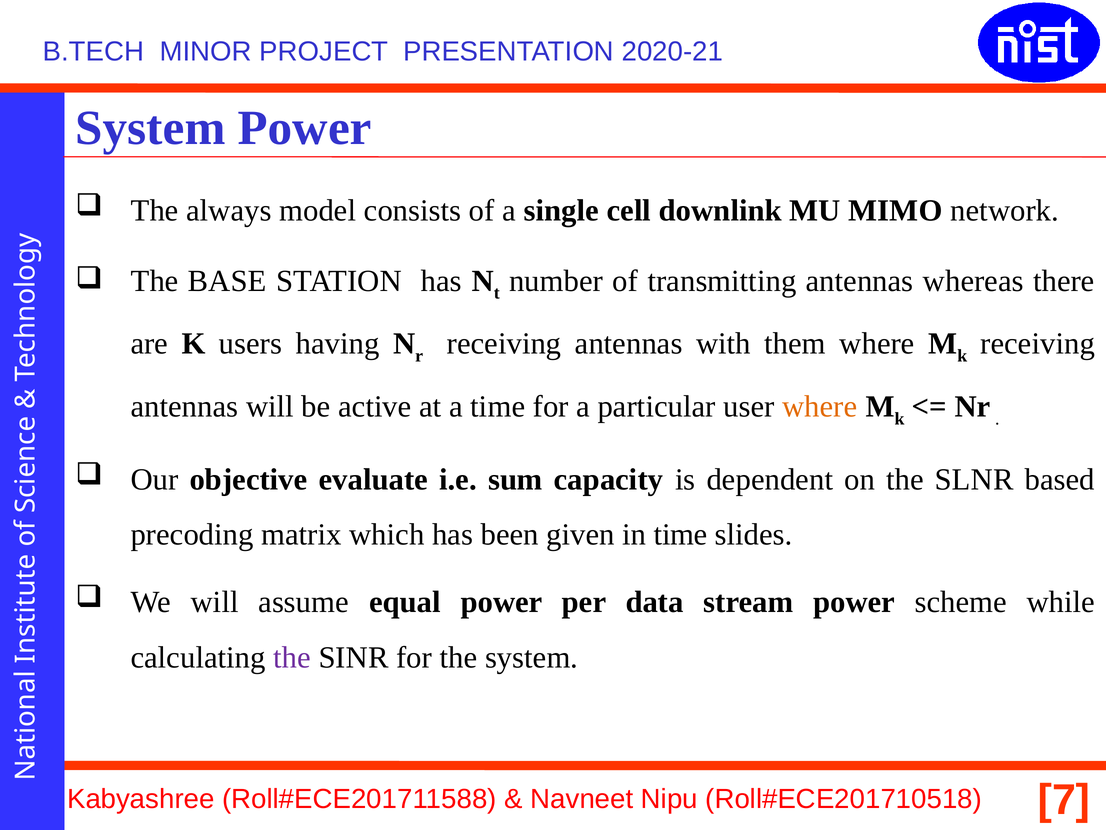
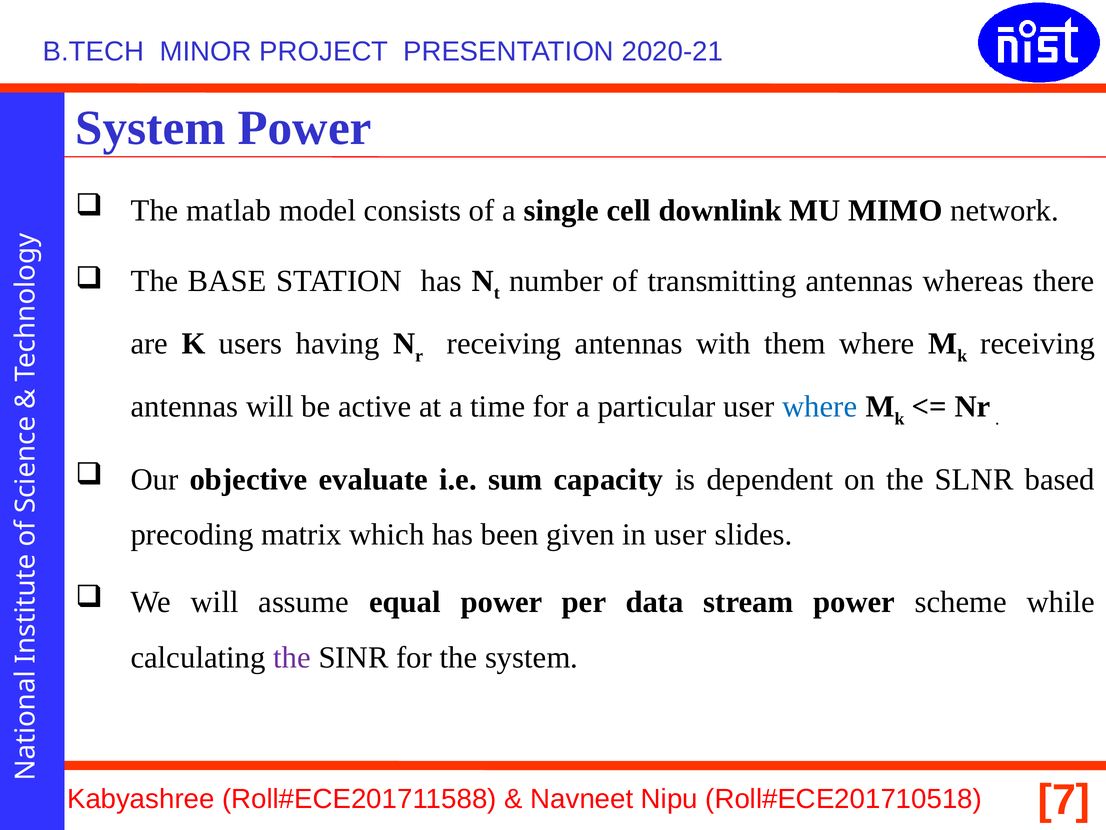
always: always -> matlab (229, 211)
where colour: orange -> blue (820, 406)
in time: time -> user (680, 534)
